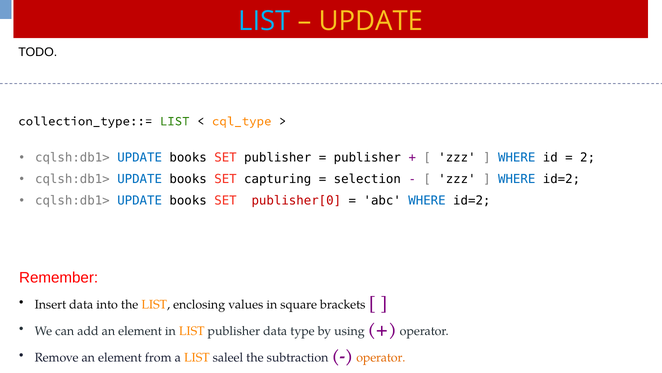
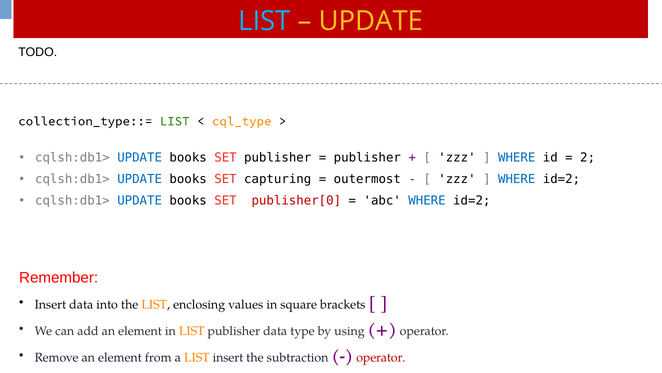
selection: selection -> outermost (367, 179)
LIST saleel: saleel -> insert (228, 357)
operator colour: orange -> red (381, 357)
